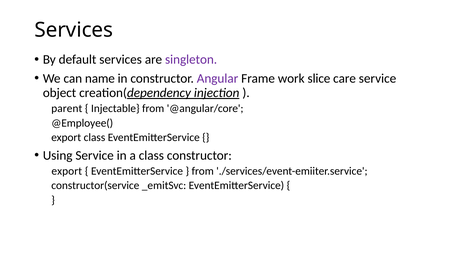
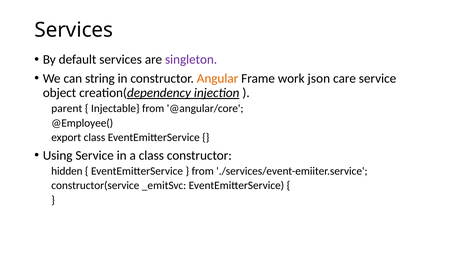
name: name -> string (100, 78)
Angular colour: purple -> orange (218, 78)
slice: slice -> json (319, 78)
export: export -> hidden (67, 171)
